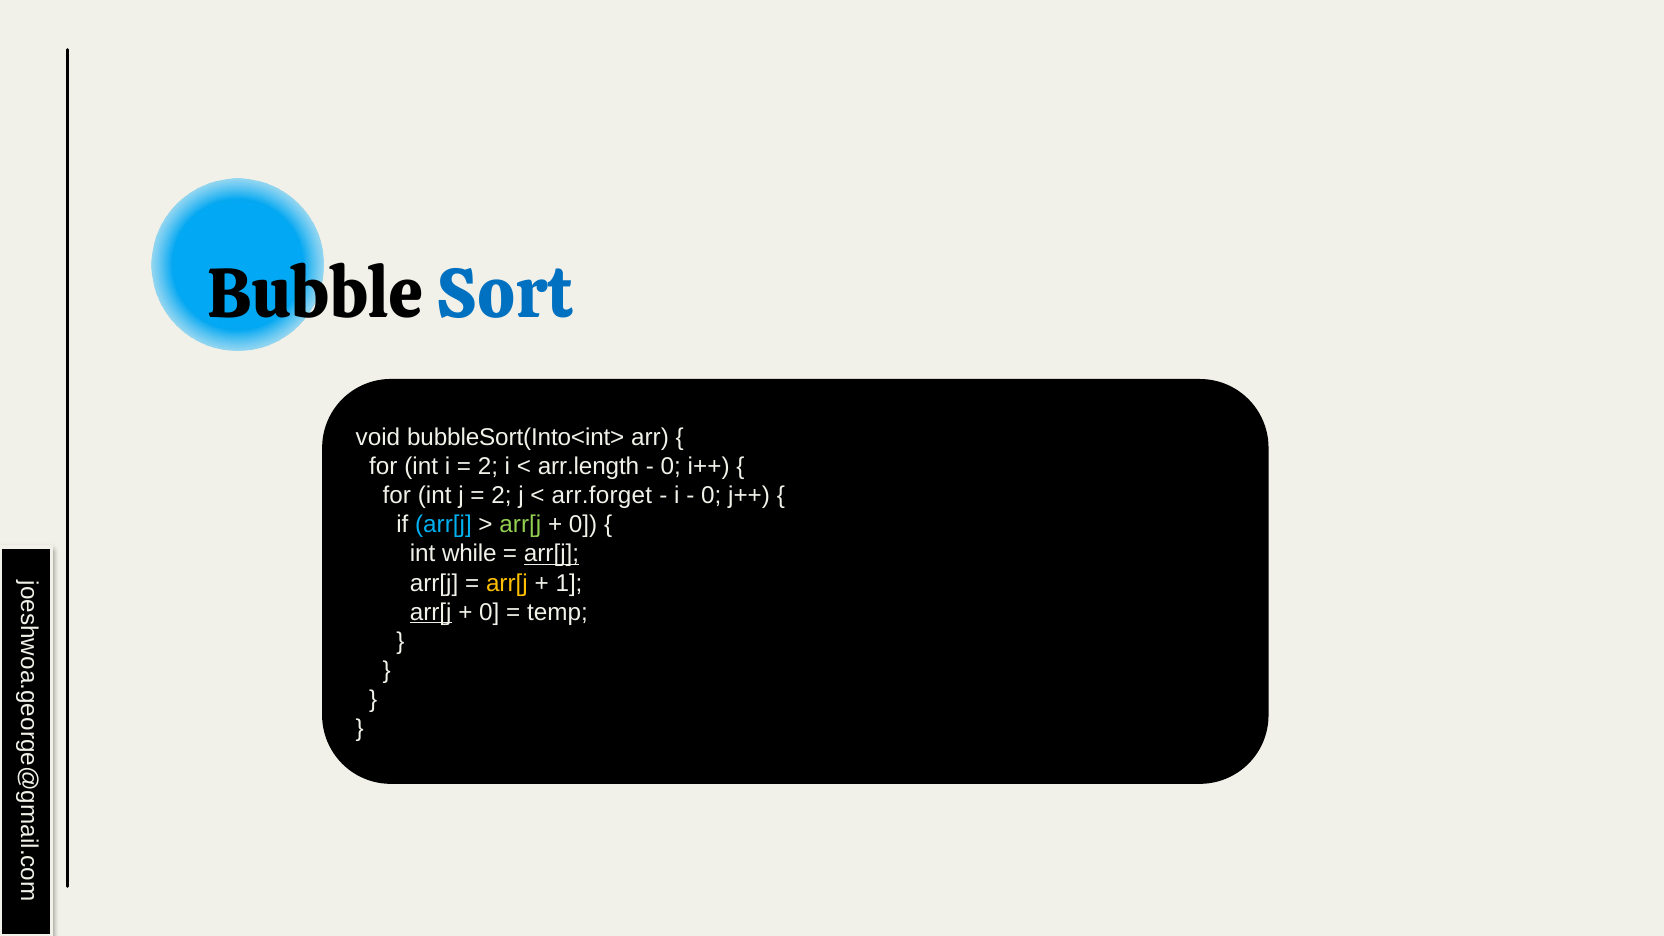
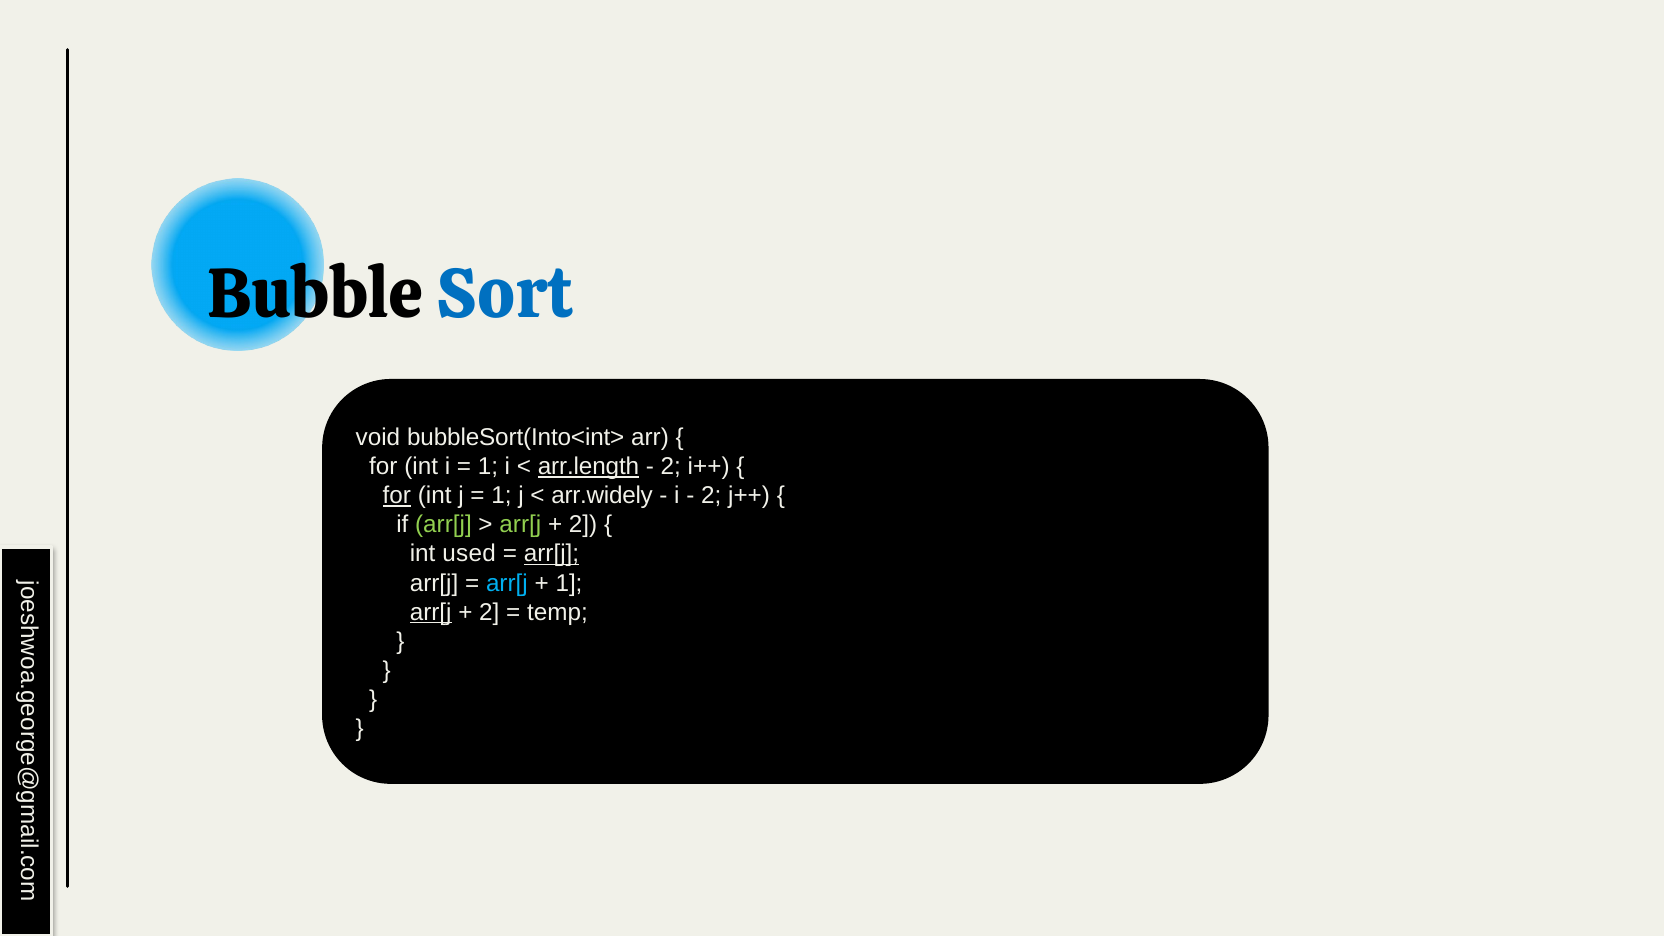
2: 2 -> 1 (488, 467)
arr.length underline: none -> present (588, 467)
0: 0 -> 2 (671, 467)
for underline: none -> present (397, 496)
2: 2 -> 1 (501, 496)
arr.forget: arr.forget -> arr.widely (602, 496)
0: 0 -> 2 (711, 496)
arr[j colour: light blue -> light green (443, 525)
0: 0 -> 2 (583, 525)
while: while -> used (469, 554)
arr[j colour: yellow -> light blue (507, 583)
0: 0 -> 2 (489, 612)
